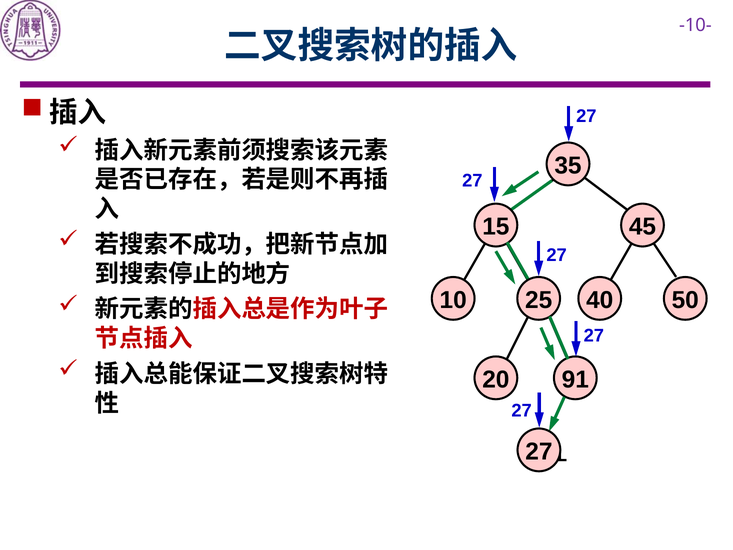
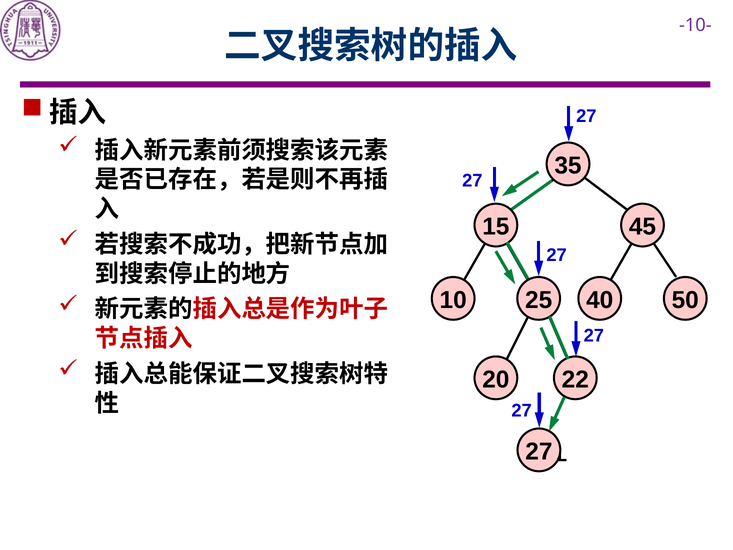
91: 91 -> 22 (575, 379)
